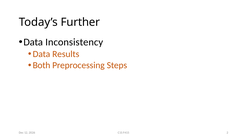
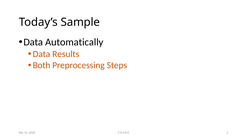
Further: Further -> Sample (80, 22)
Inconsistency: Inconsistency -> Automatically (74, 42)
